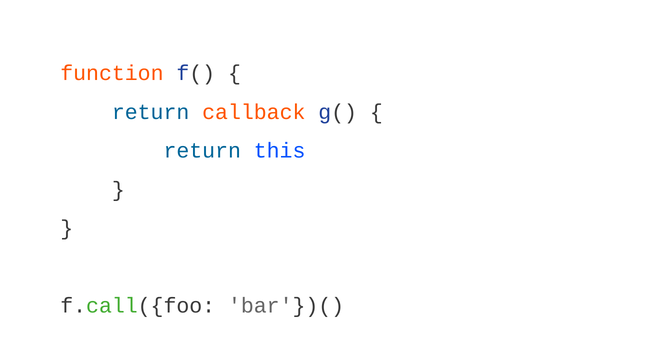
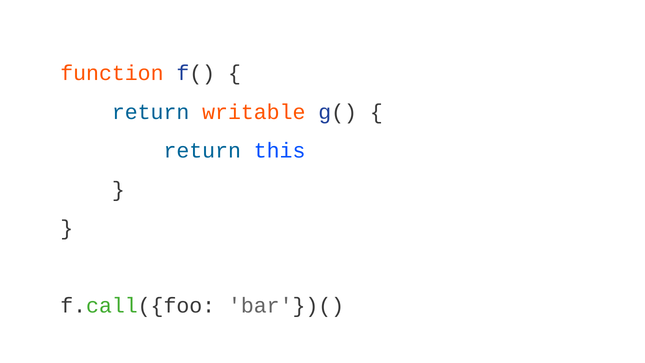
callback: callback -> writable (254, 112)
